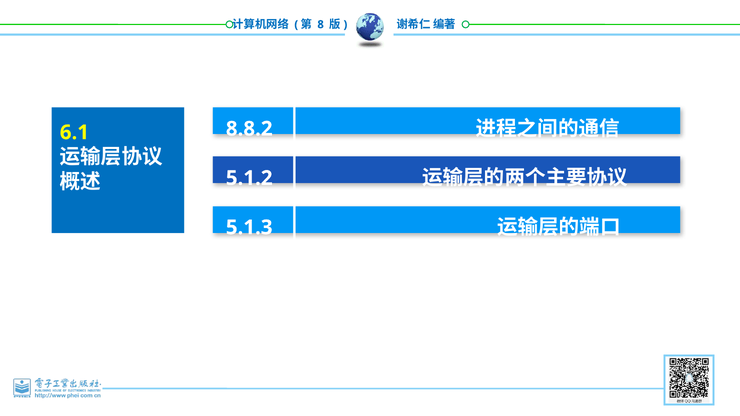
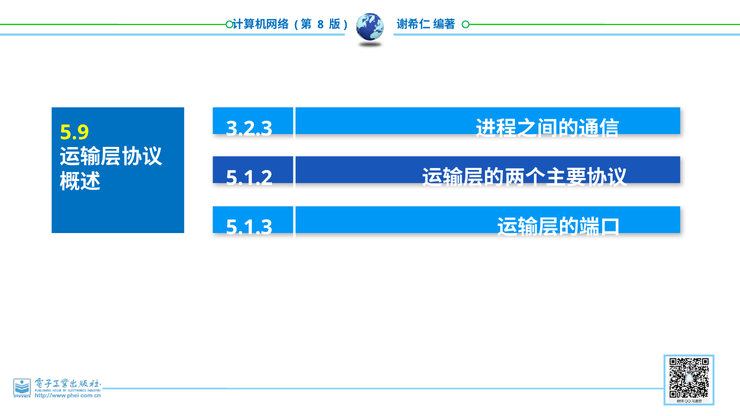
8.8.2: 8.8.2 -> 3.2.3 (249, 129)
6.1: 6.1 -> 5.9 (74, 133)
